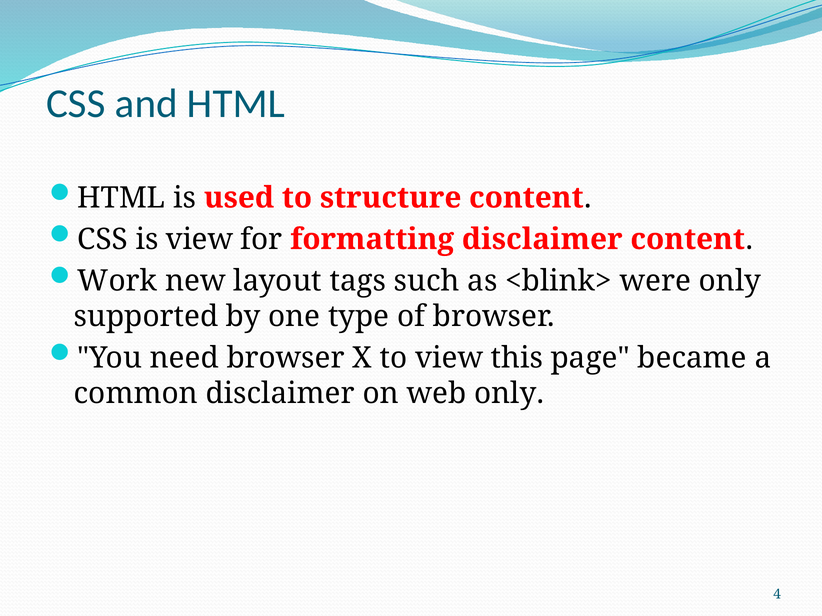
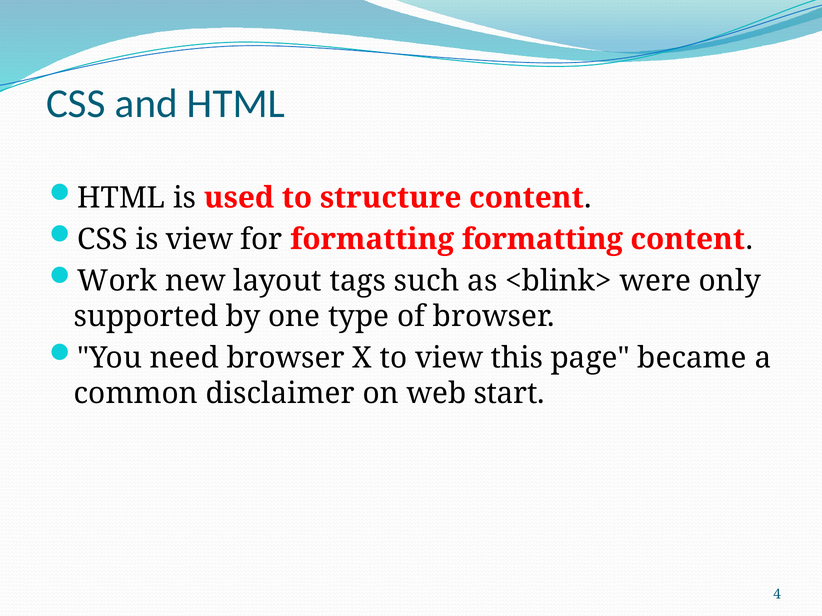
formatting disclaimer: disclaimer -> formatting (542, 239)
web only: only -> start (509, 394)
